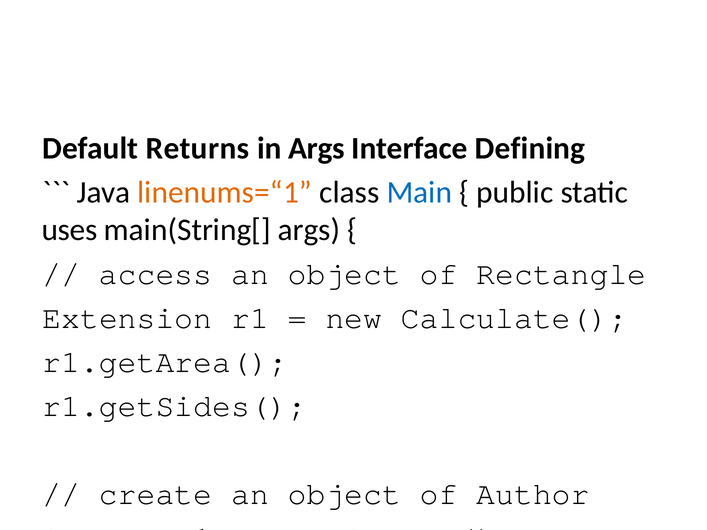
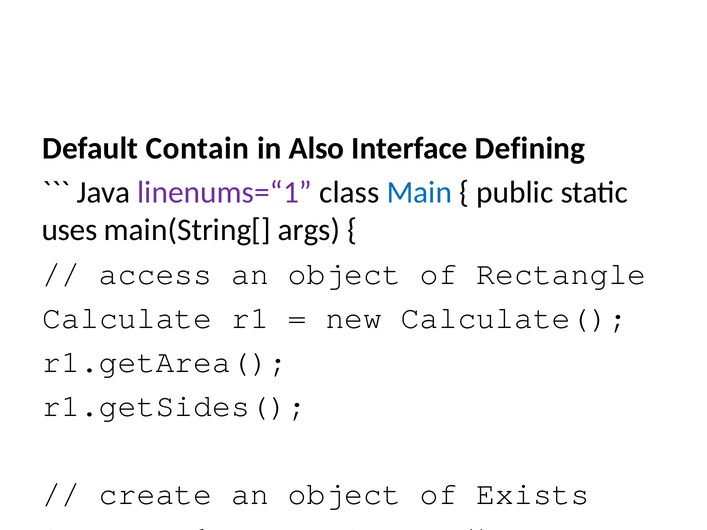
Returns: Returns -> Contain (197, 148)
in Args: Args -> Also (317, 148)
linenums=“1 colour: orange -> purple (225, 192)
Extension: Extension -> Calculate (127, 318)
Author: Author -> Exists (533, 494)
